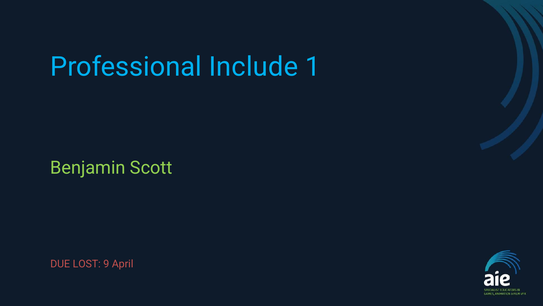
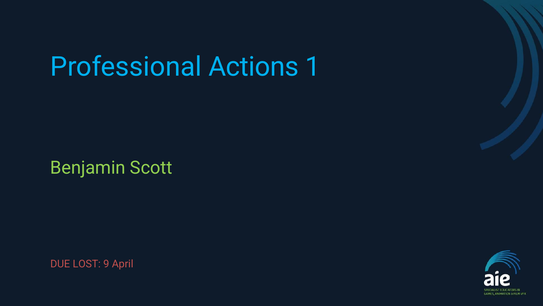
Include: Include -> Actions (254, 67)
